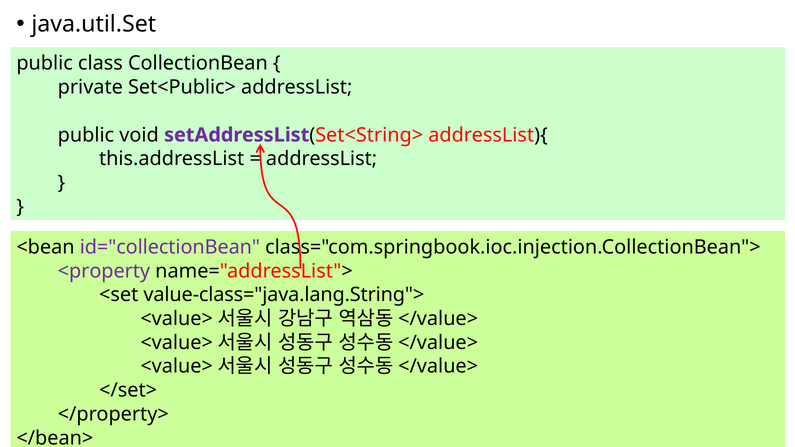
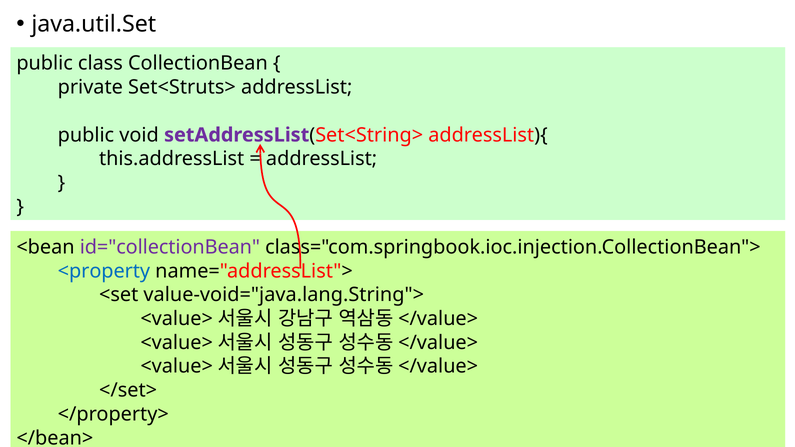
Set<Public>: Set<Public> -> Set<Struts> (182, 87)
<property colour: purple -> blue (104, 271)
value-class="java.lang.String">: value-class="java.lang.String"> -> value-void="java.lang.String"> (284, 295)
